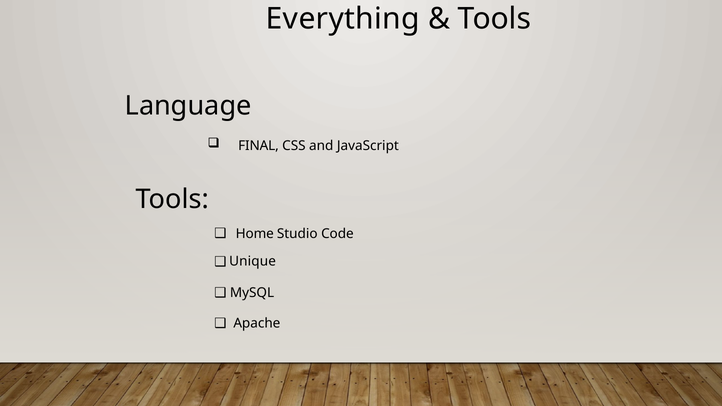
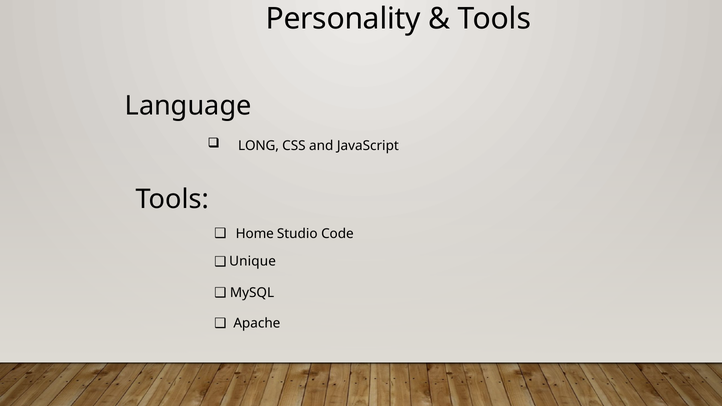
Everything: Everything -> Personality (343, 19)
FINAL: FINAL -> LONG (258, 146)
